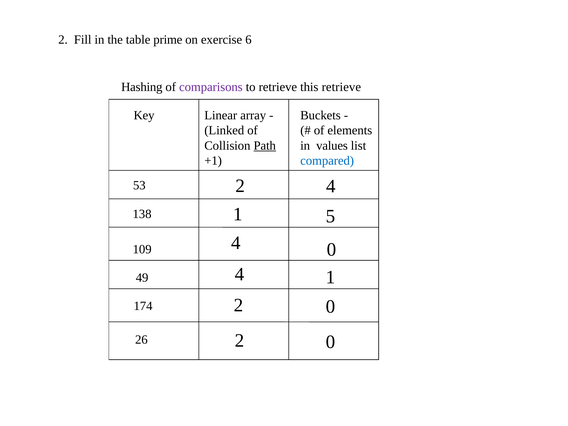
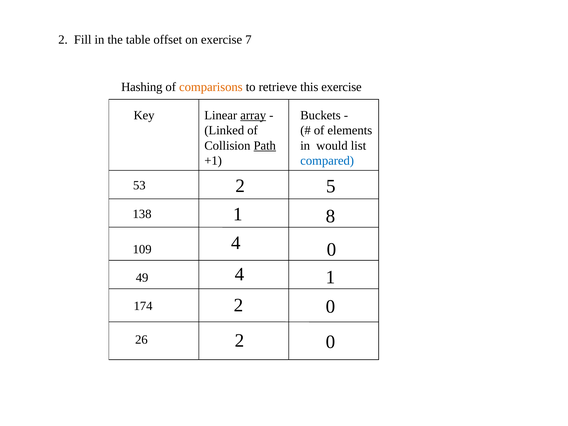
prime: prime -> offset (168, 40)
6: 6 -> 7 (248, 40)
comparisons colour: purple -> orange (211, 87)
this retrieve: retrieve -> exercise (341, 87)
array underline: none -> present (253, 115)
values: values -> would (332, 146)
2 4: 4 -> 5 (331, 186)
5: 5 -> 8 (331, 216)
